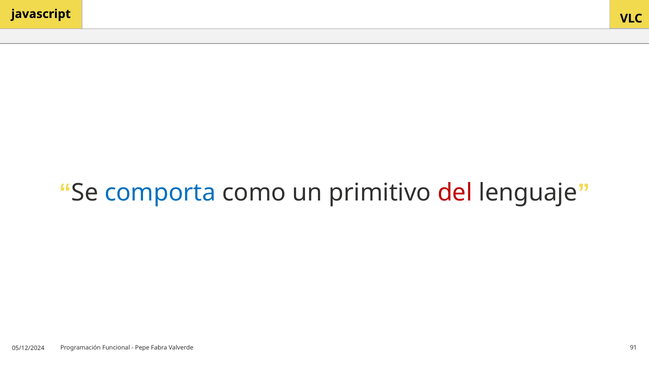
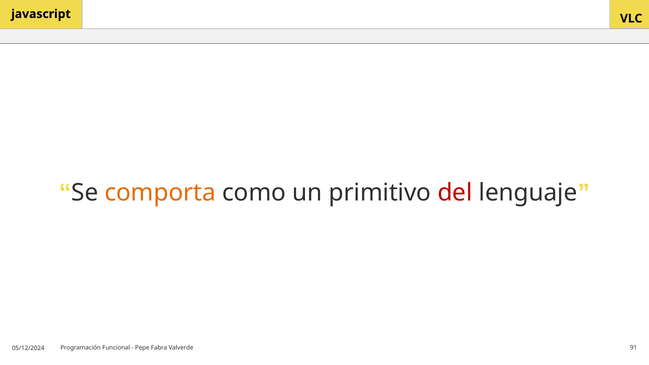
comporta colour: blue -> orange (160, 193)
